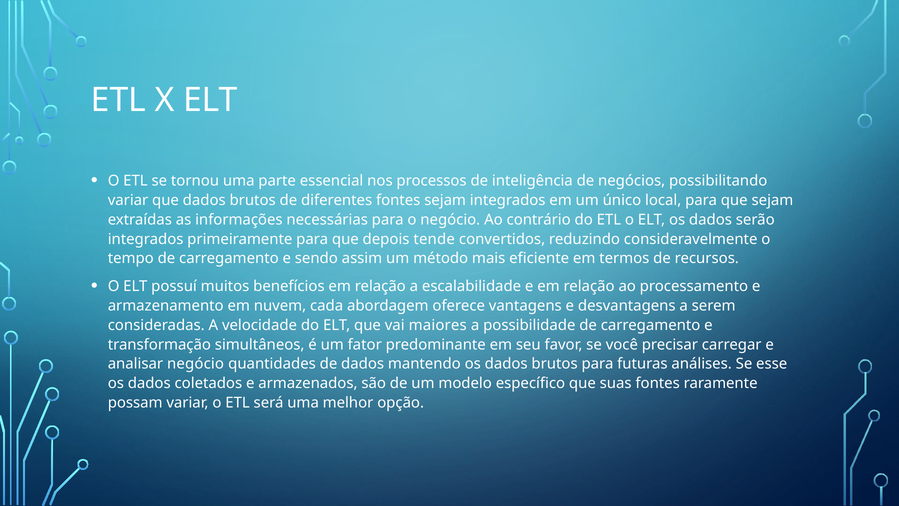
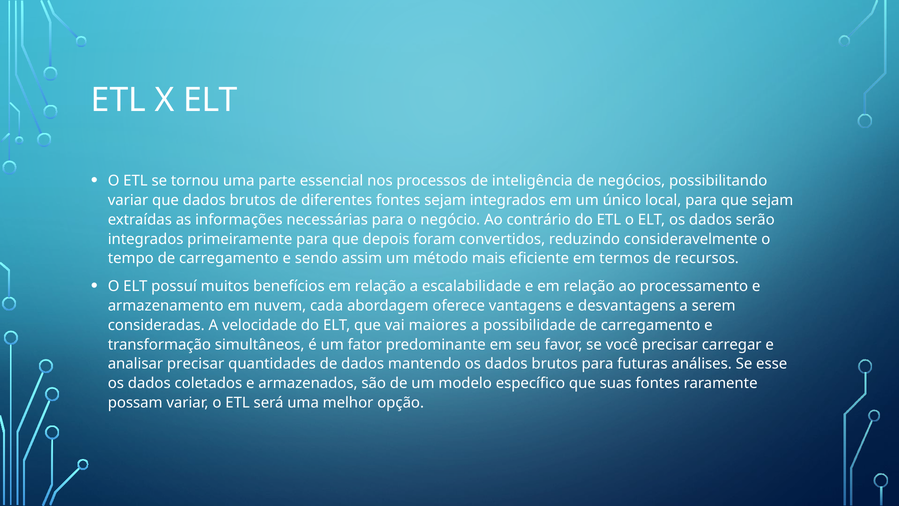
tende: tende -> foram (434, 239)
analisar negócio: negócio -> precisar (196, 364)
